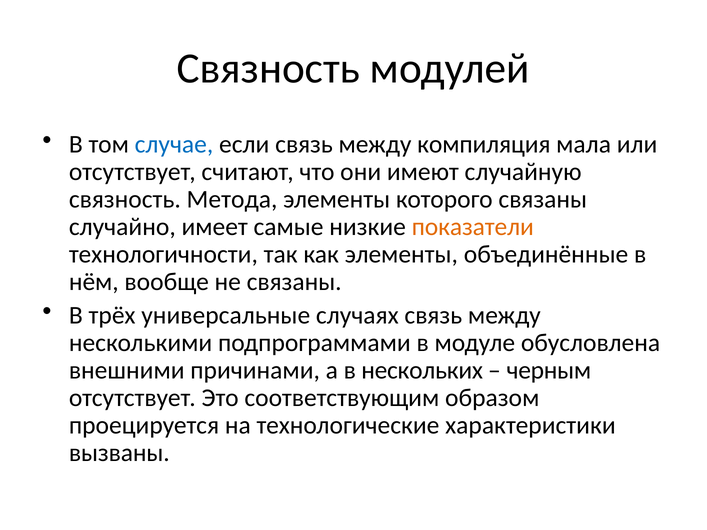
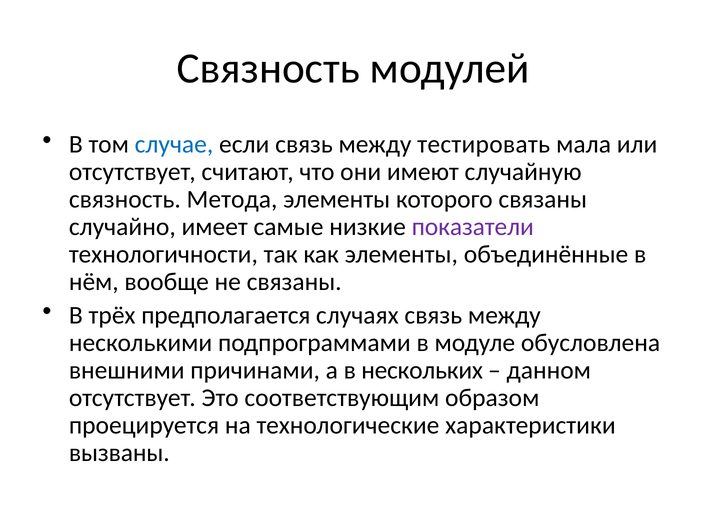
компиляция: компиляция -> тестировать (484, 144)
показатели colour: orange -> purple (473, 227)
универсальные: универсальные -> предполагается (226, 315)
черным: черным -> данном (549, 370)
